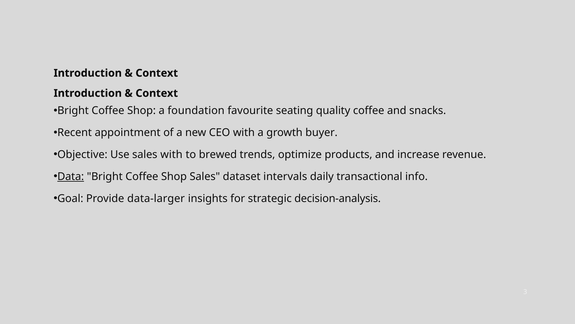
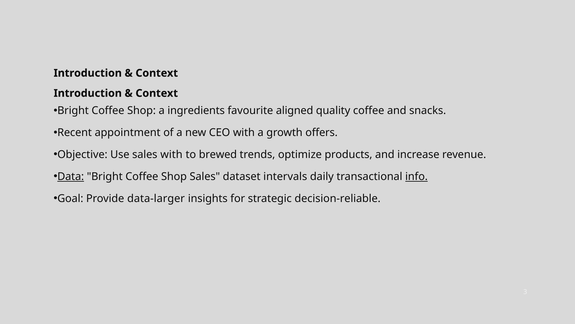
foundation: foundation -> ingredients (196, 111)
seating: seating -> aligned (295, 111)
buyer: buyer -> offers (322, 132)
info underline: none -> present (416, 176)
decision-analysis: decision-analysis -> decision-reliable (338, 198)
